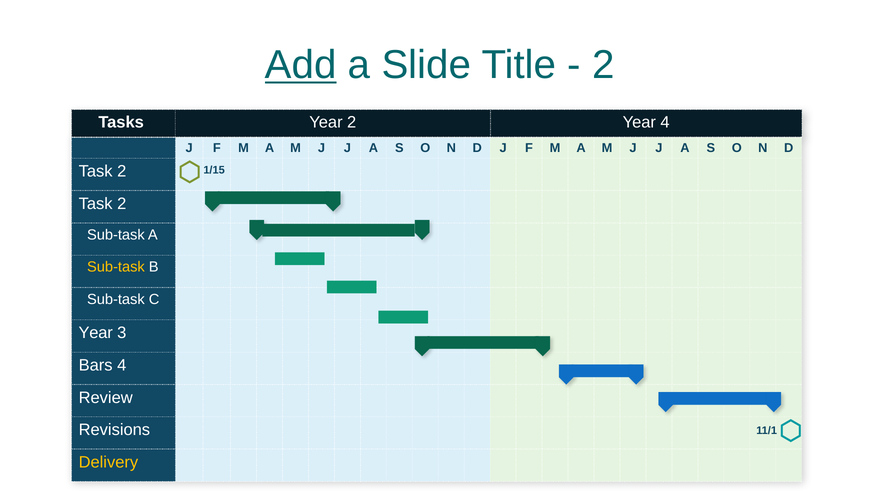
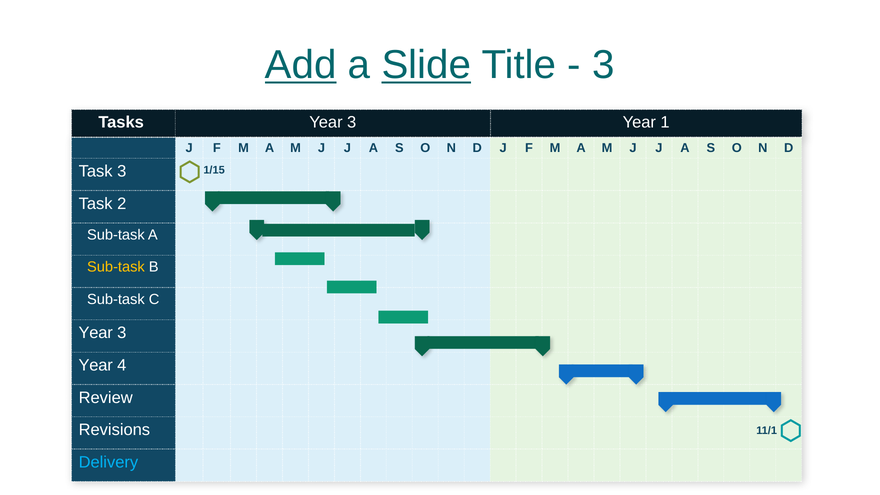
Slide underline: none -> present (426, 65)
2: 2 -> 3 (603, 65)
Tasks Year 2: 2 -> 3 (352, 123)
Year 4: 4 -> 1 (665, 123)
2: 2 -> 3 (122, 171)
Bars: Bars -> Year (96, 365)
Delivery colour: yellow -> light blue (108, 462)
